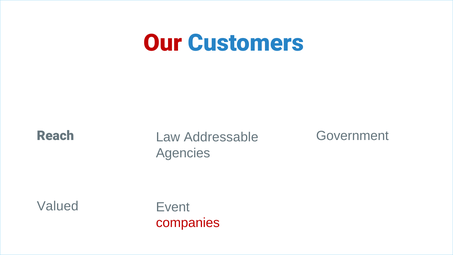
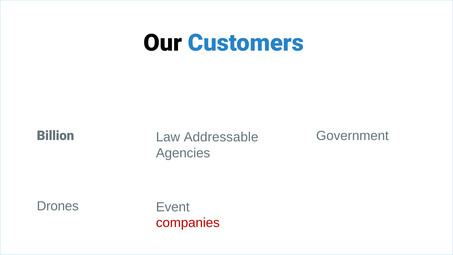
Our colour: red -> black (163, 43)
Reach: Reach -> Billion (55, 136)
Valued: Valued -> Drones (58, 206)
